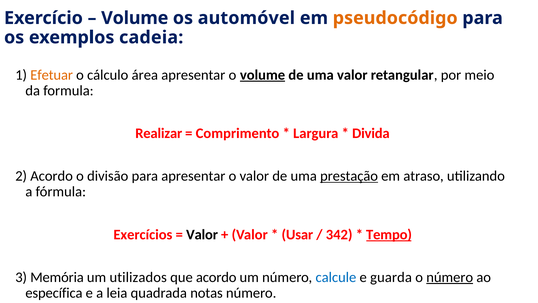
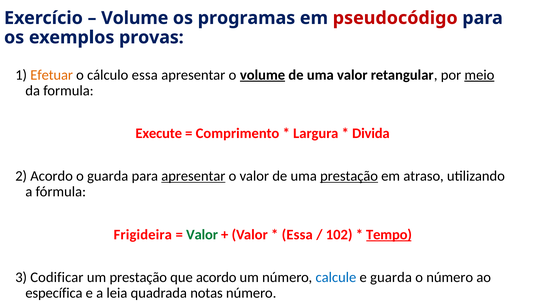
automóvel: automóvel -> programas (246, 18)
pseudocódigo colour: orange -> red (395, 18)
cadeia: cadeia -> provas (151, 37)
cálculo área: área -> essa (145, 75)
meio underline: none -> present (479, 75)
Realizar: Realizar -> Execute (159, 133)
o divisão: divisão -> guarda (108, 176)
apresentar underline: none -> present (193, 176)
Exercícios: Exercícios -> Frigideira (143, 234)
Valor colour: black -> green (202, 234)
Usar: Usar -> Essa (297, 234)
342: 342 -> 102 (339, 234)
Memória: Memória -> Codificar (57, 277)
um utilizados: utilizados -> prestação (138, 277)
número underline: present -> none (450, 277)
